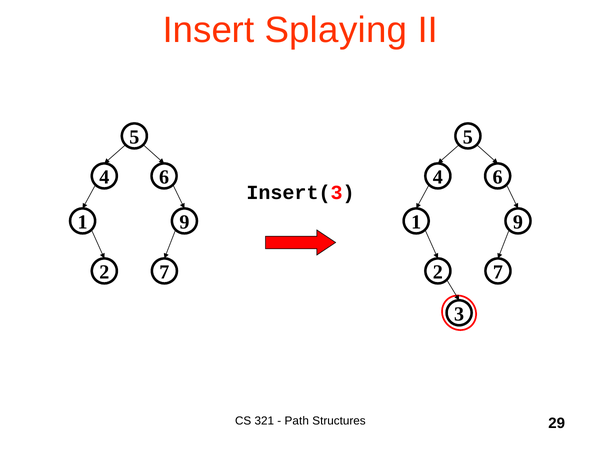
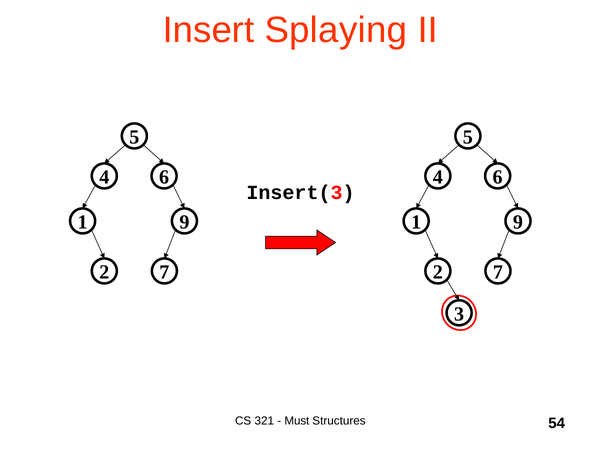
Path: Path -> Must (297, 422)
29: 29 -> 54 (557, 424)
